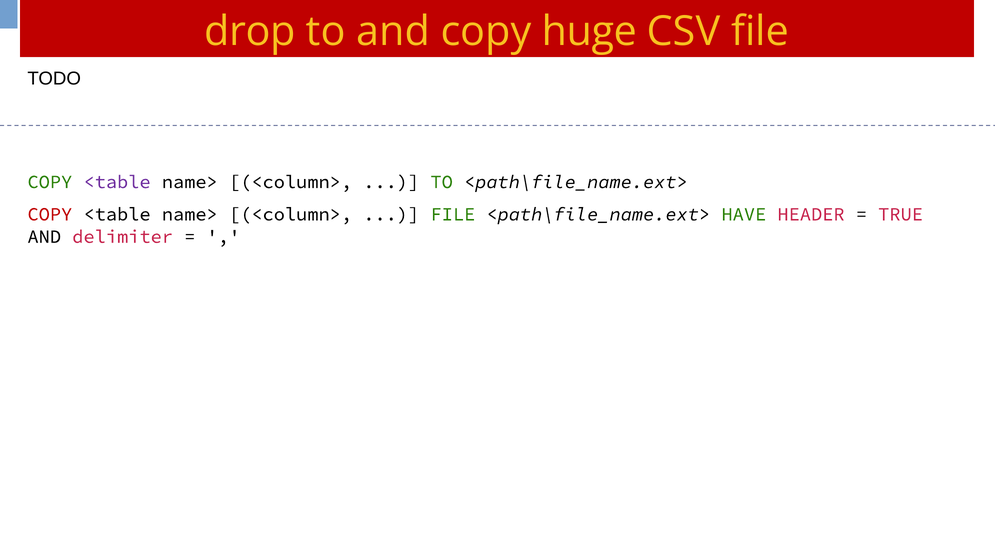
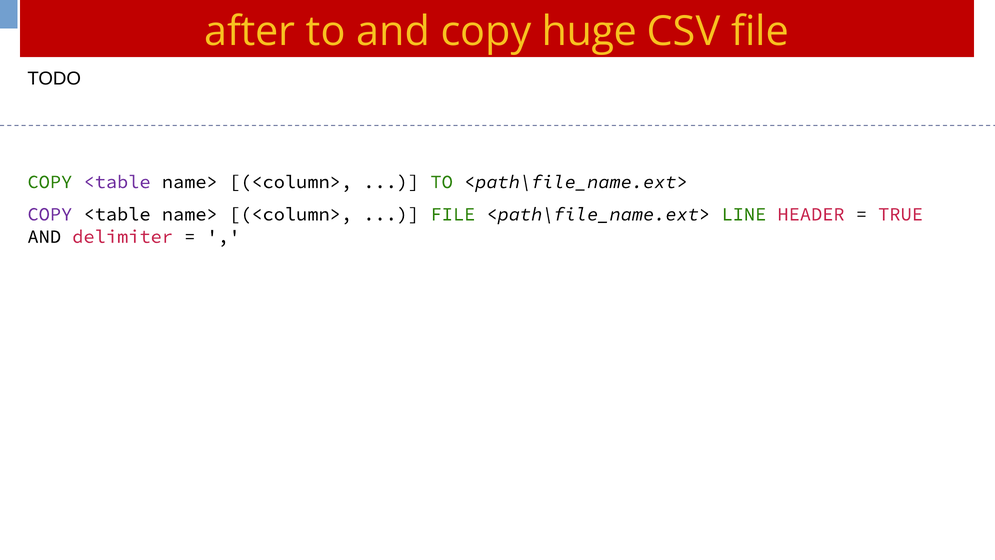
drop: drop -> after (250, 31)
COPY colour: red -> purple (50, 214)
HAVE: HAVE -> LINE (744, 214)
